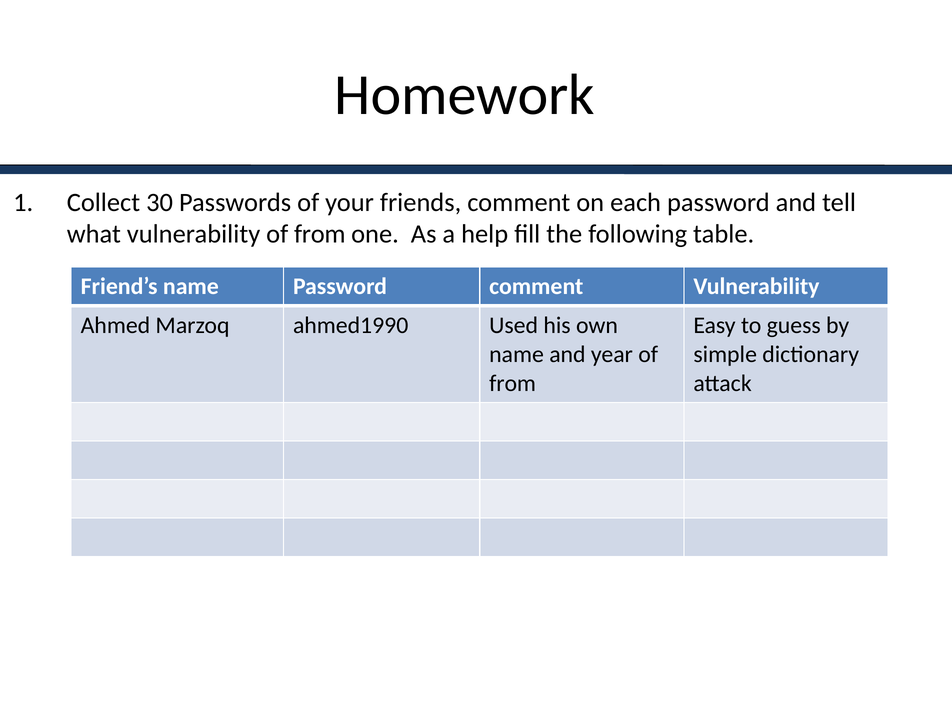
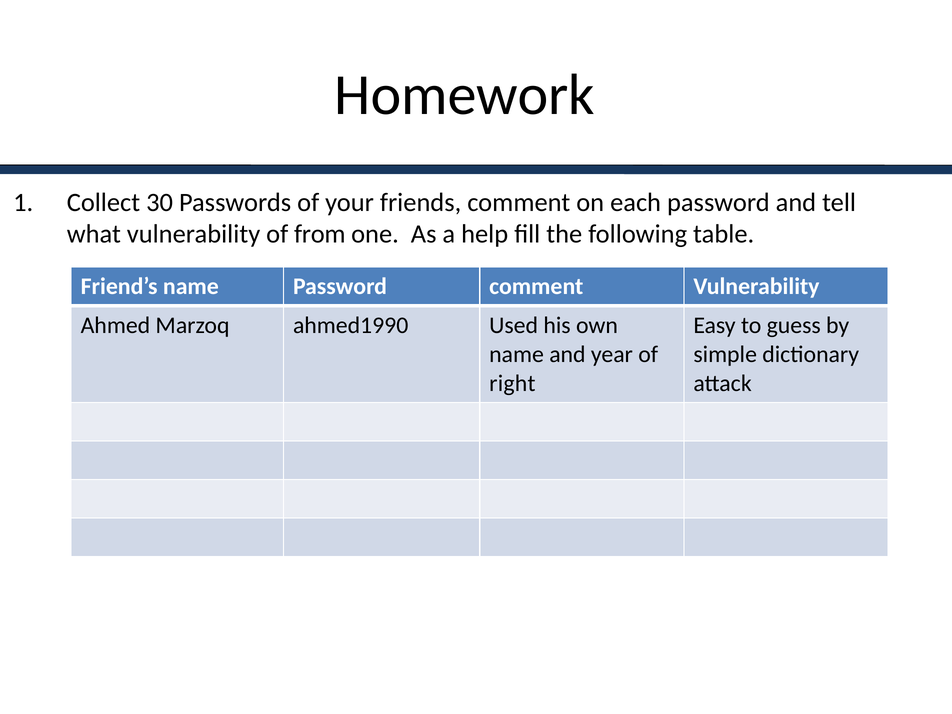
from: from -> right (512, 383)
